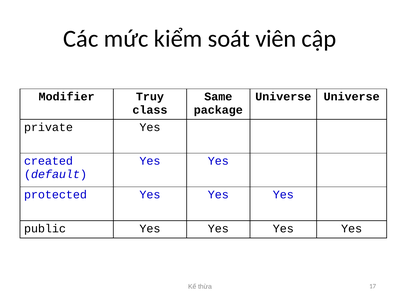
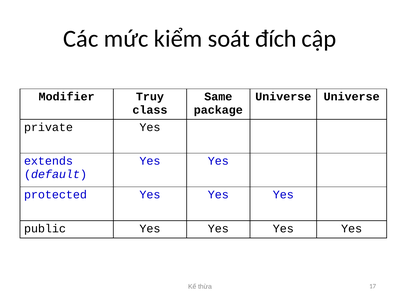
viên: viên -> đích (276, 39)
created: created -> extends (48, 161)
